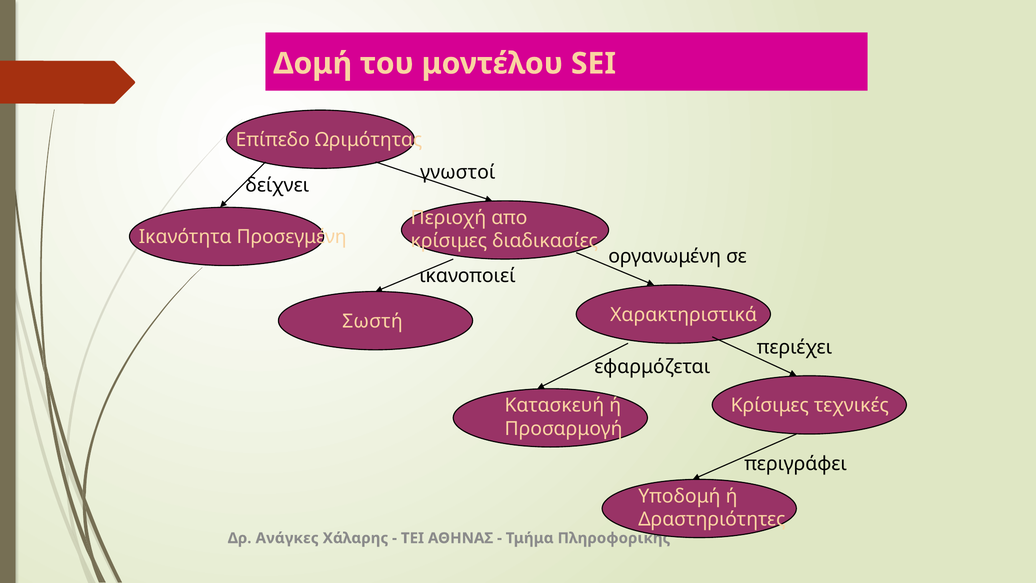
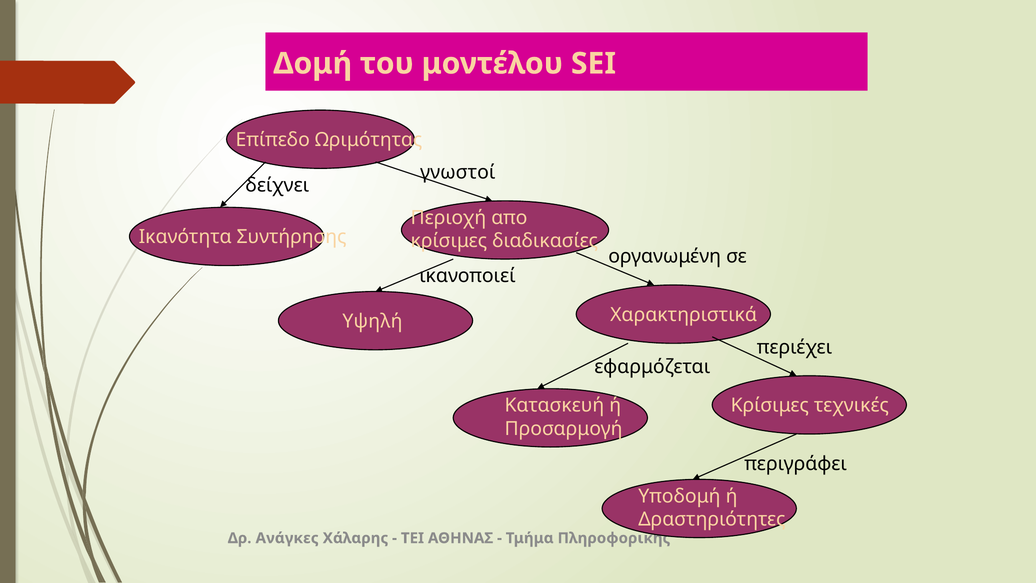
Προσεγμένη: Προσεγμένη -> Συντήρησης (292, 237)
Σωστή: Σωστή -> Υψηλή (372, 321)
